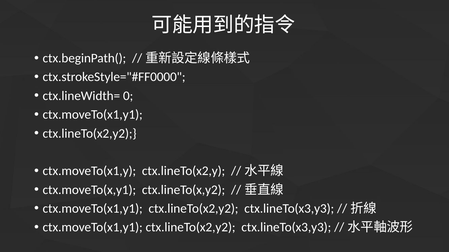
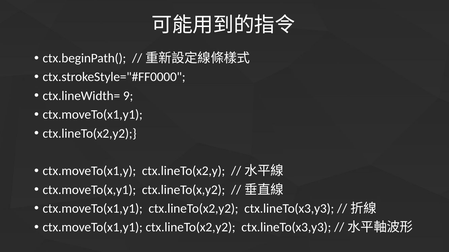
0: 0 -> 9 (128, 96)
